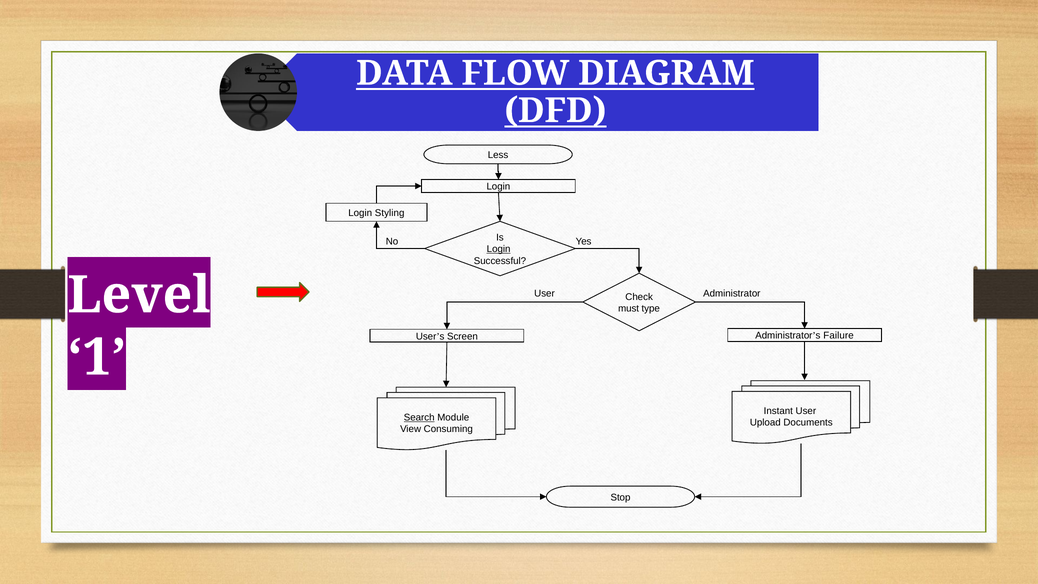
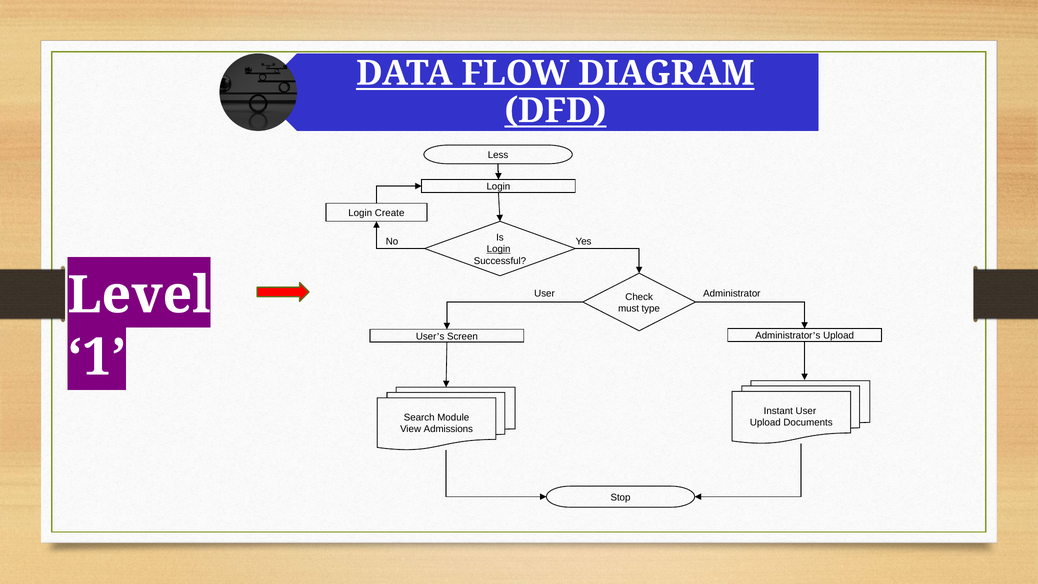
Styling: Styling -> Create (390, 213)
Administrator’s Failure: Failure -> Upload (839, 336)
Search underline: present -> none (419, 417)
Consuming: Consuming -> Admissions (448, 429)
